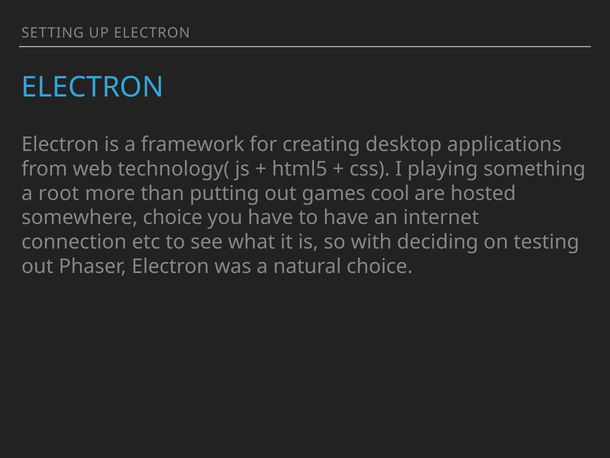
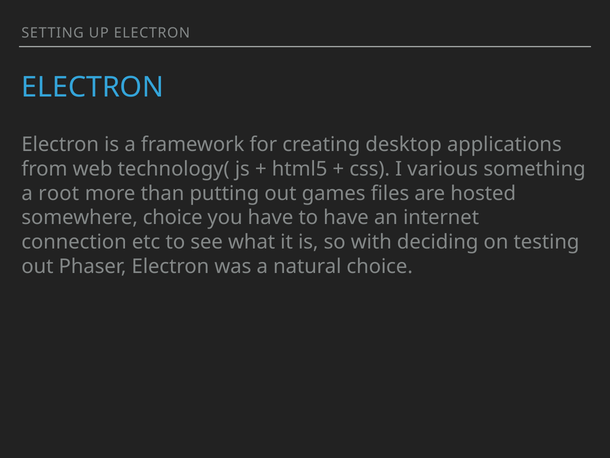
playing: playing -> various (443, 169)
cool: cool -> files (390, 193)
